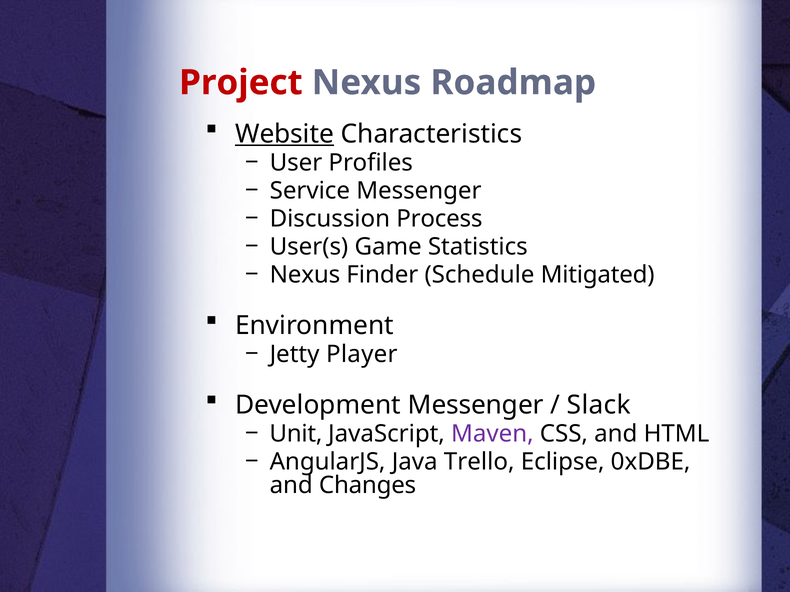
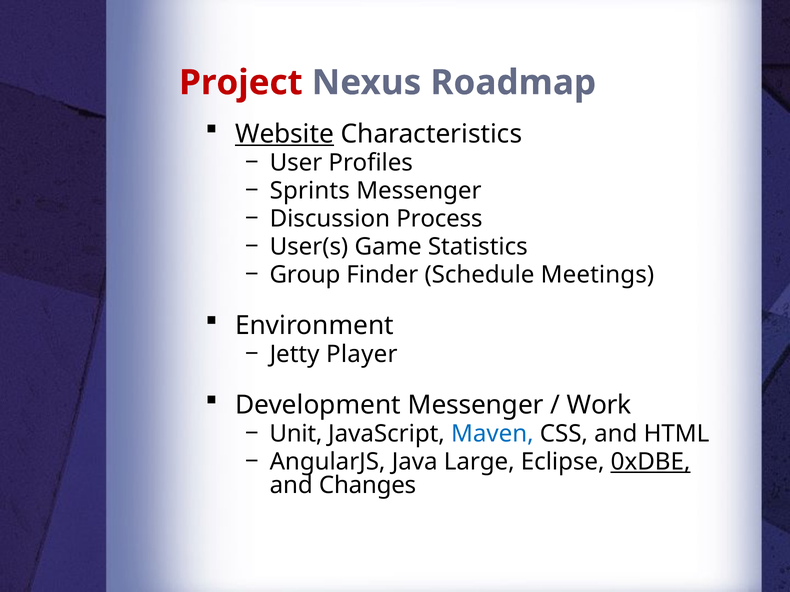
Service: Service -> Sprints (310, 191)
Nexus: Nexus -> Group (305, 275)
Mitigated: Mitigated -> Meetings (597, 275)
Slack: Slack -> Work (599, 405)
Maven colour: purple -> blue (492, 434)
Trello: Trello -> Large (479, 462)
0xDBE underline: none -> present (651, 462)
